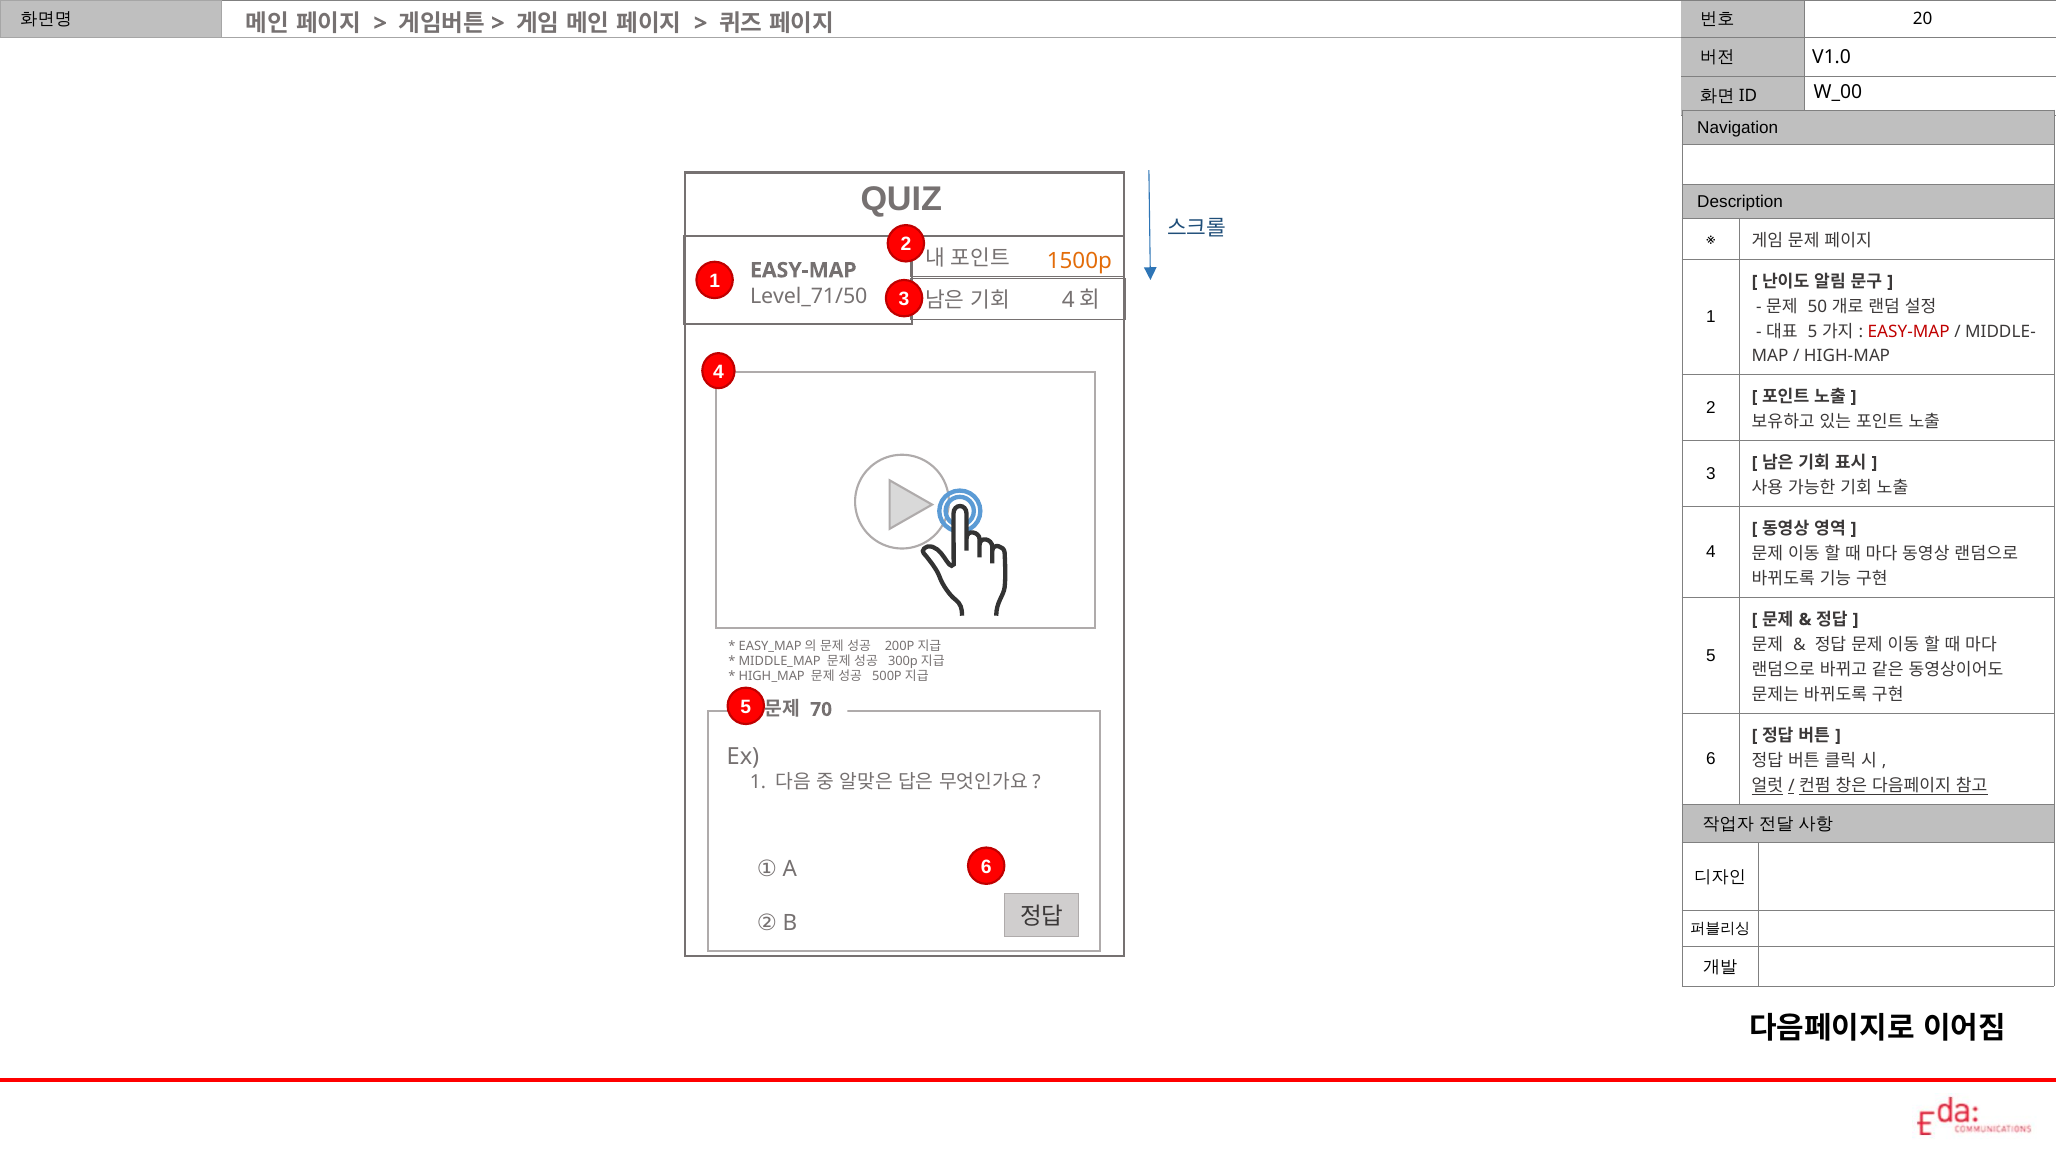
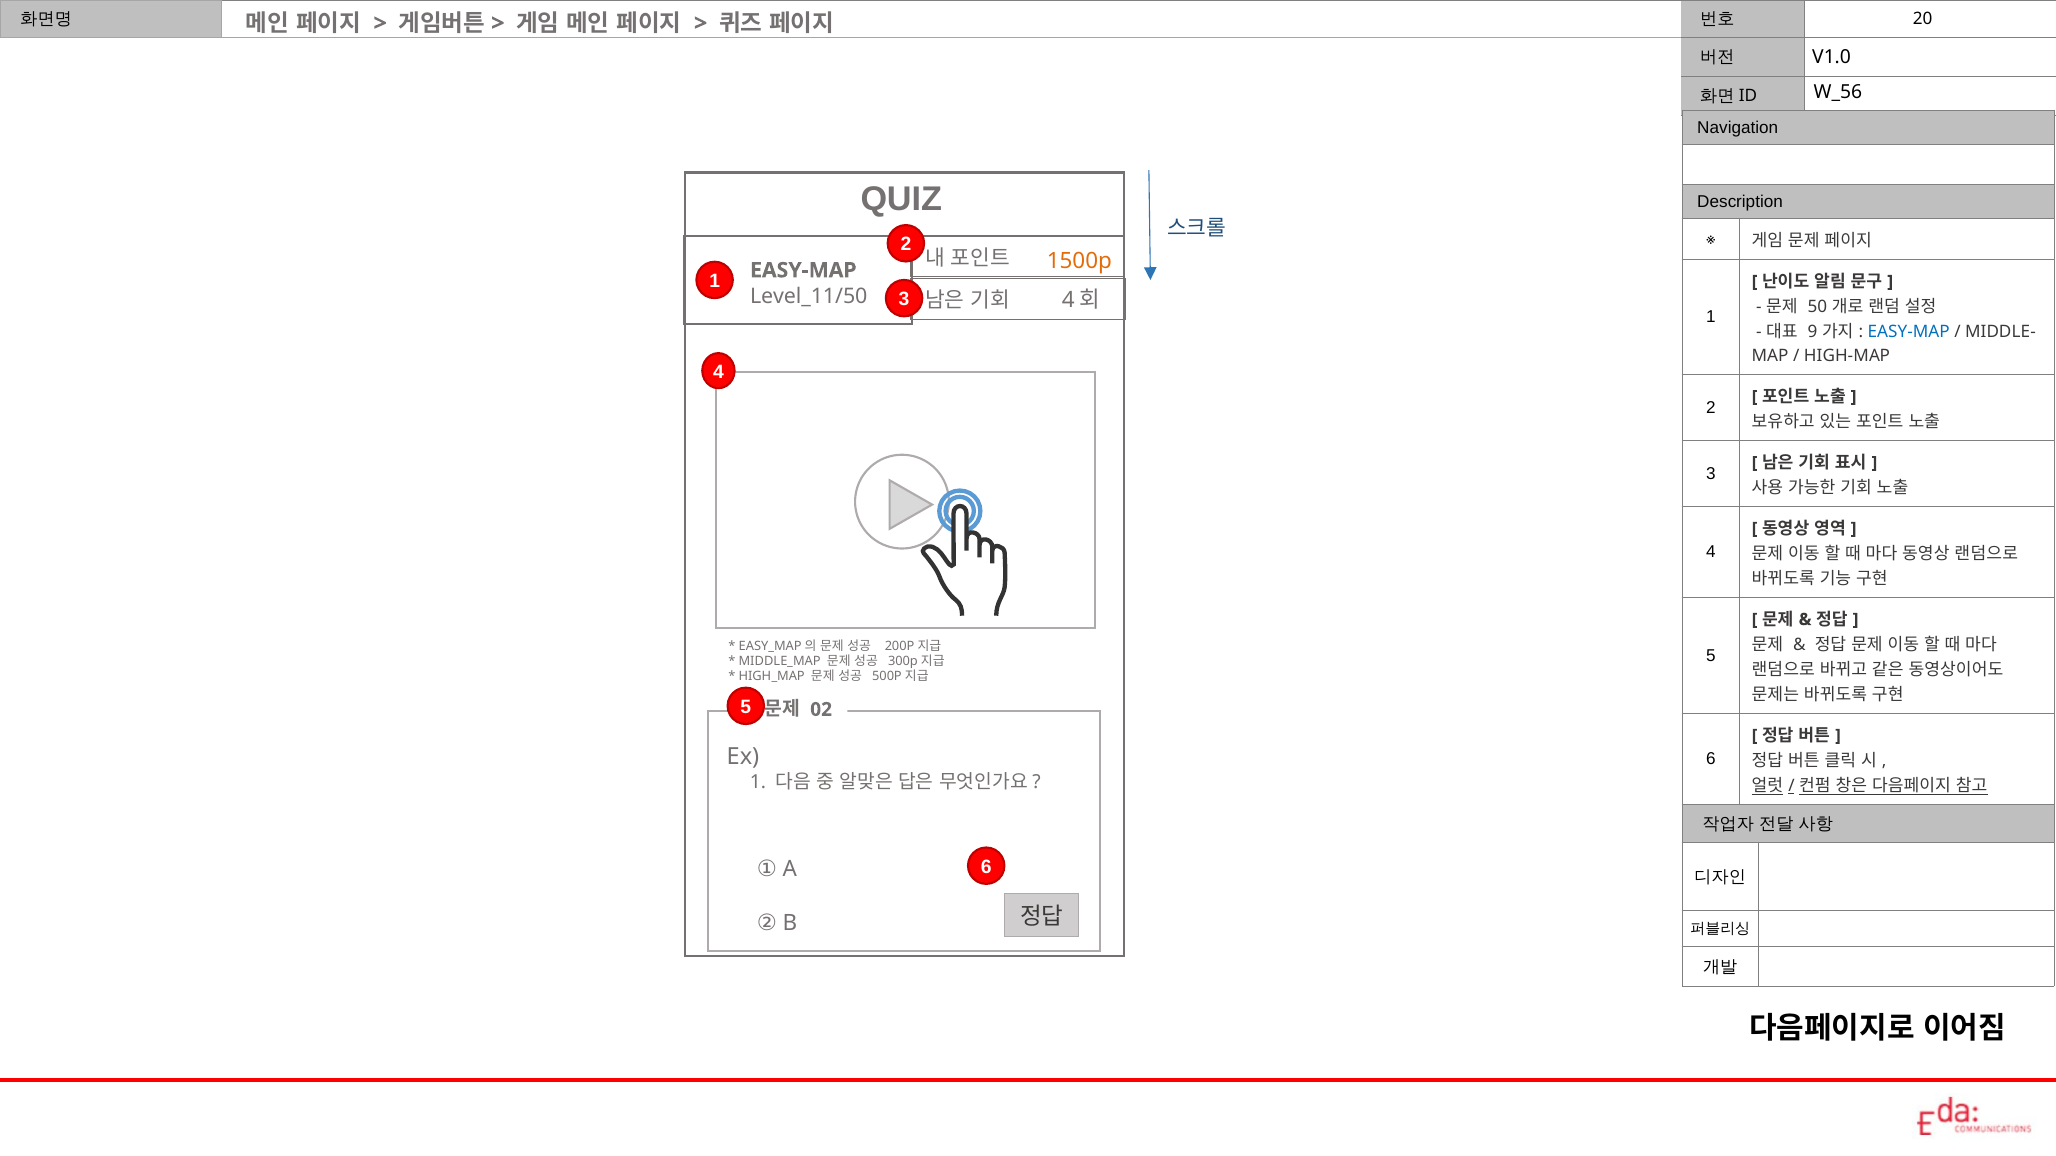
W_00: W_00 -> W_56 (1838, 93)
Level_71/50: Level_71/50 -> Level_11/50 (809, 296)
5: 5 -> 9 (1813, 332)
EASY-MAP colour: red -> blue (1909, 332)
70: 70 -> 02 (821, 710)
